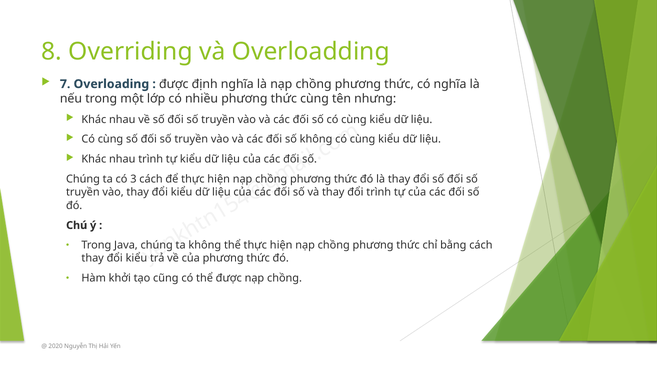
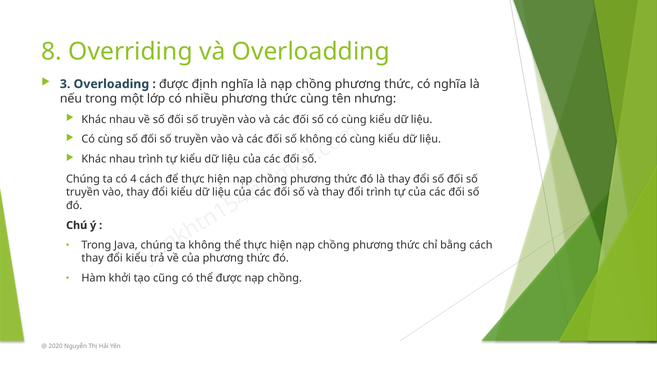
7: 7 -> 3 (65, 84)
có 3: 3 -> 4 (133, 180)
